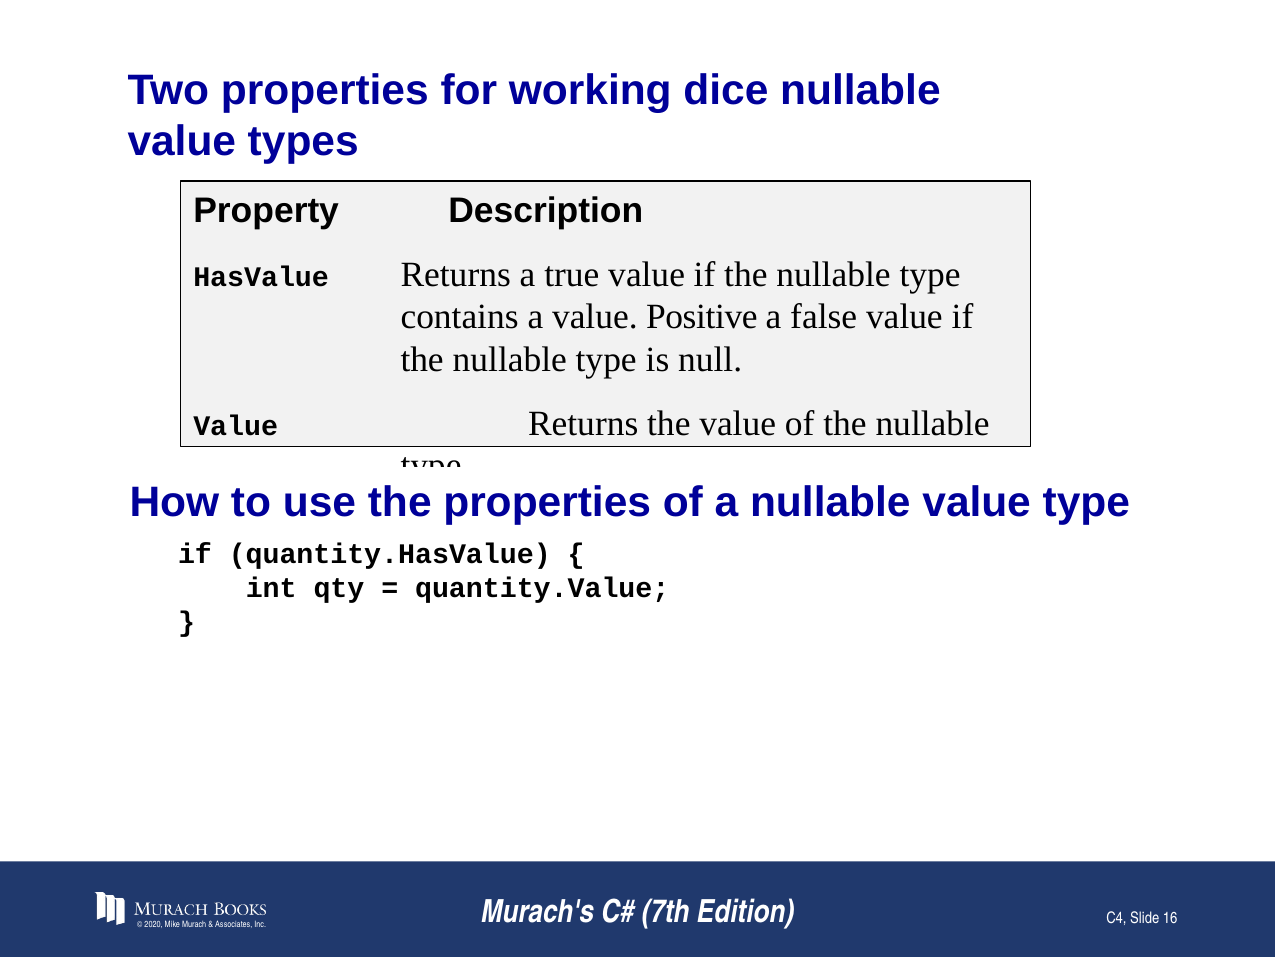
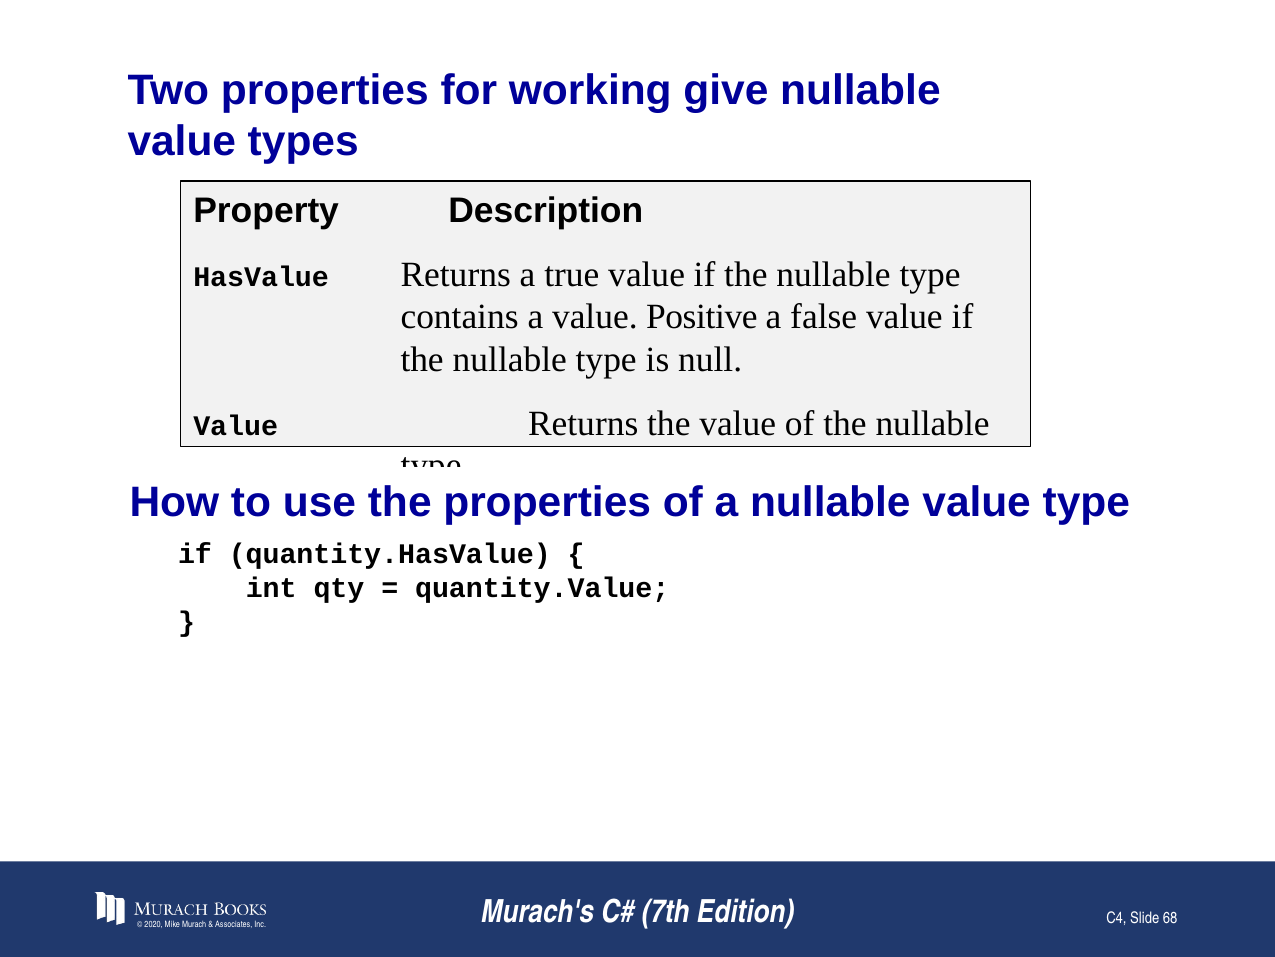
dice: dice -> give (726, 90)
16: 16 -> 68 (1170, 917)
